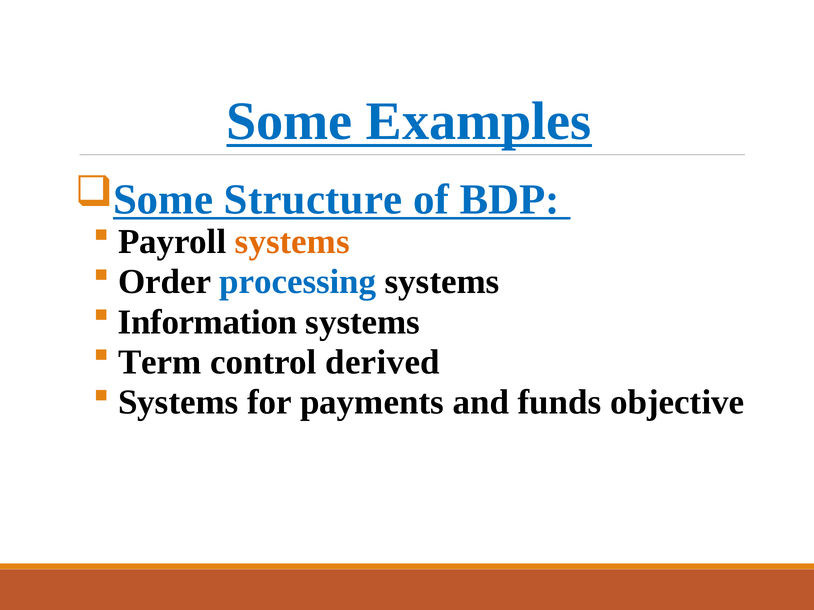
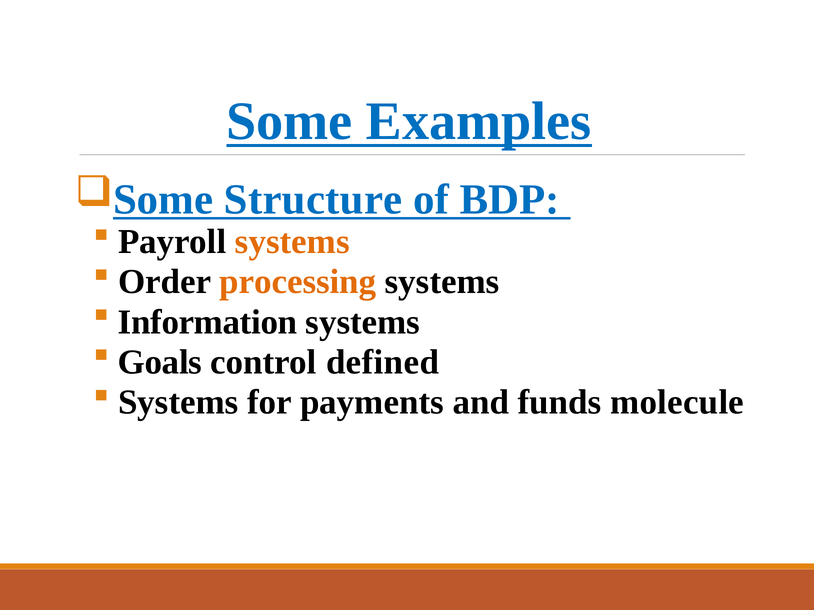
processing colour: blue -> orange (298, 282)
Term: Term -> Goals (160, 362)
derived: derived -> defined (383, 362)
objective: objective -> molecule (677, 403)
